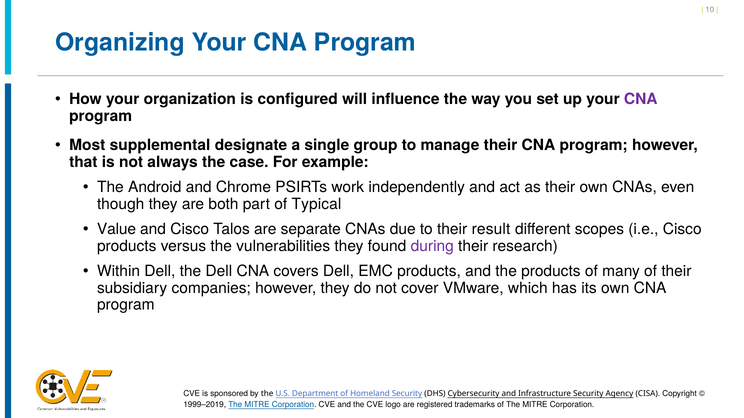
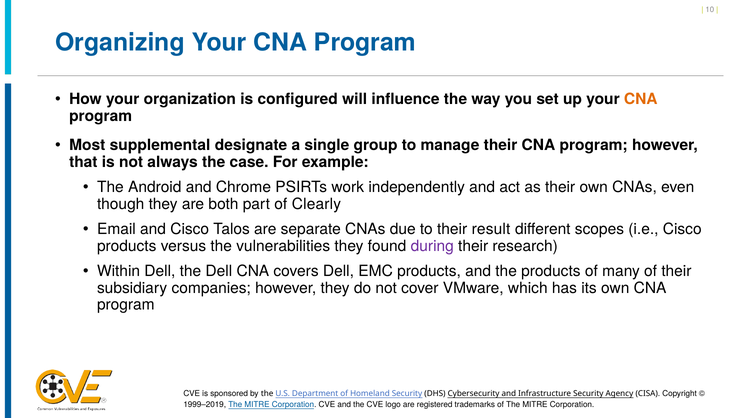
CNA colour: purple -> orange (641, 99)
Typical: Typical -> Clearly (316, 204)
Value: Value -> Email (116, 229)
